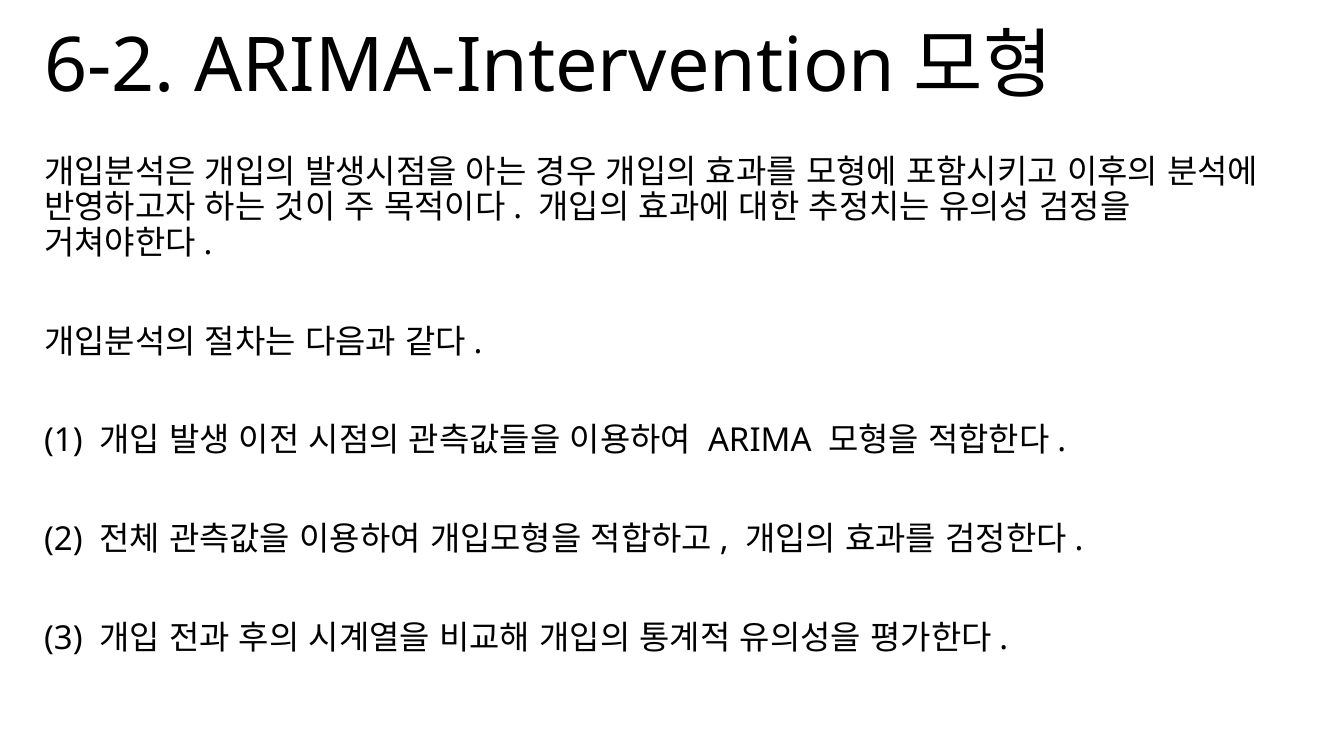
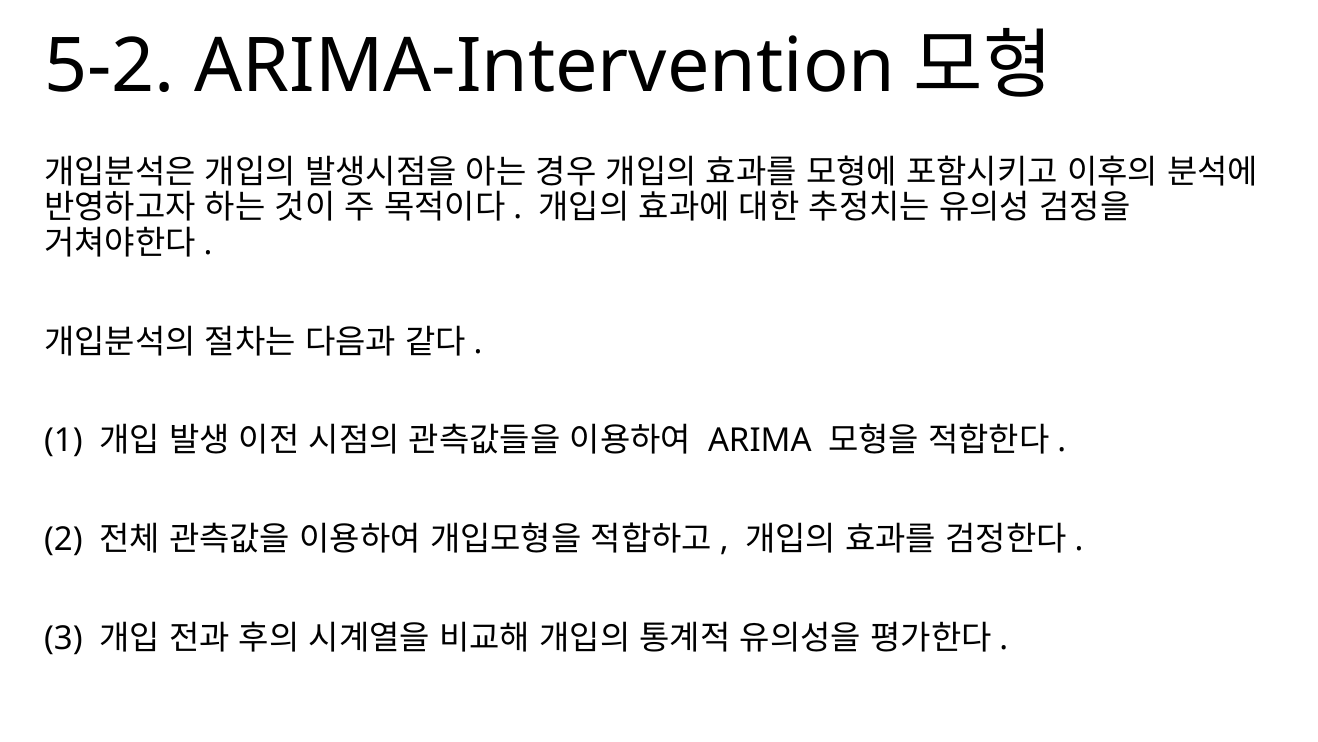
6-2: 6-2 -> 5-2 (109, 66)
